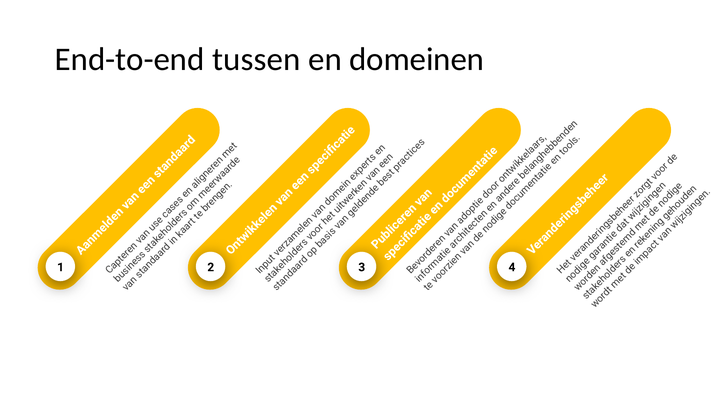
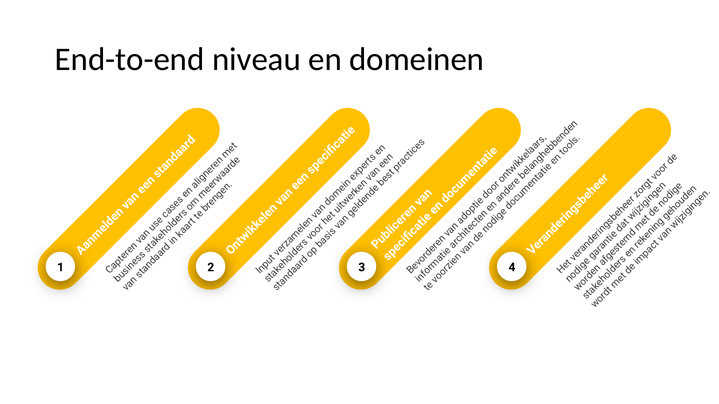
tussen: tussen -> niveau (256, 60)
